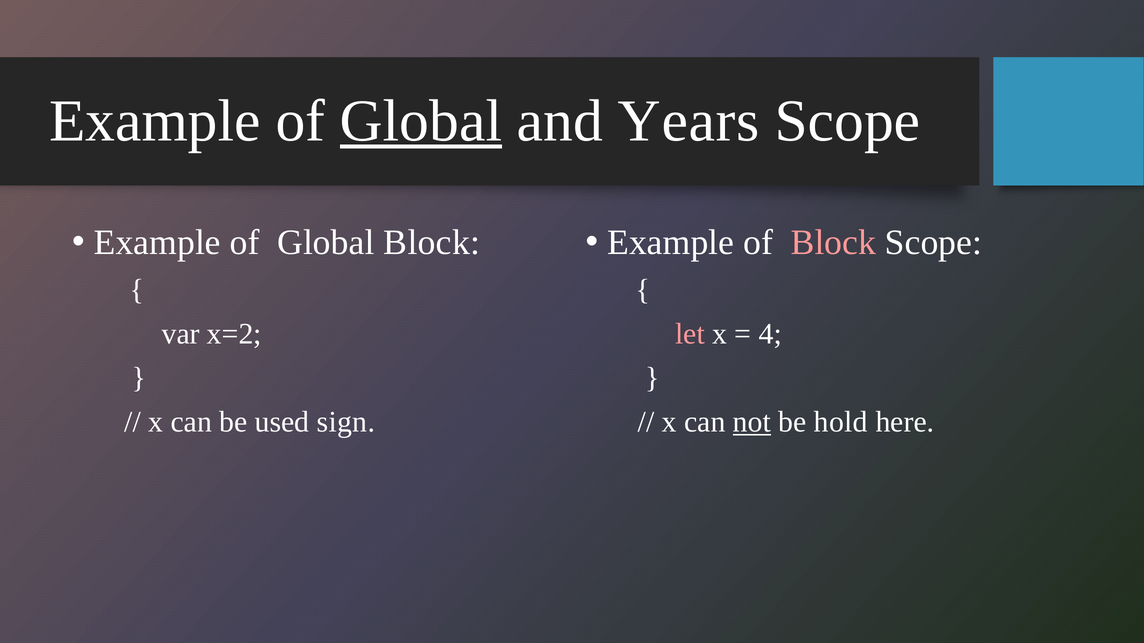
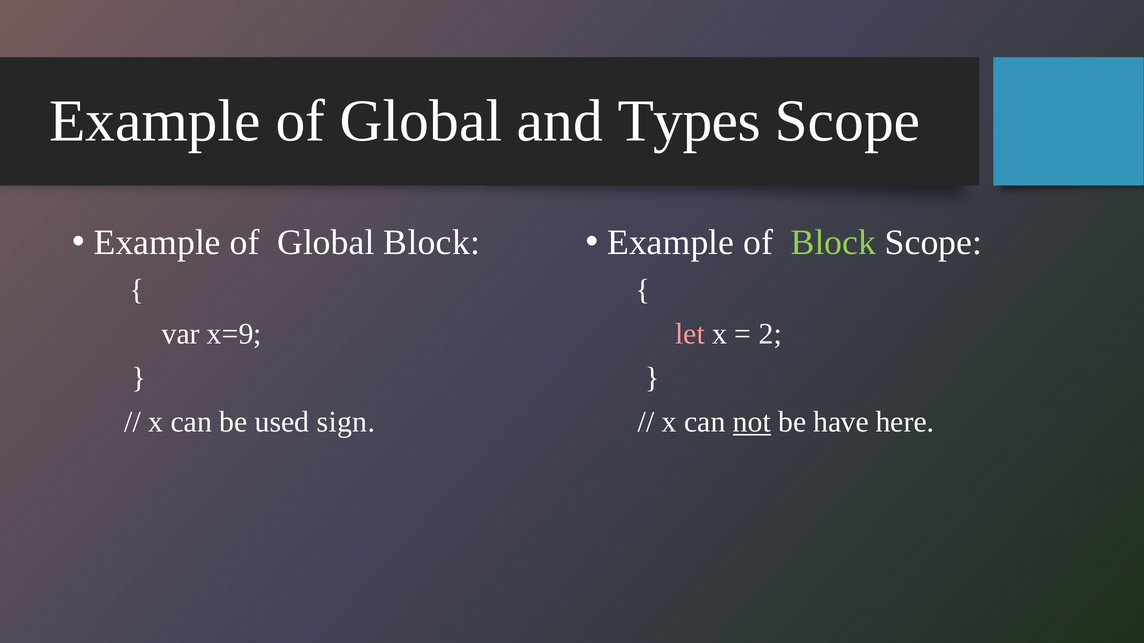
Global underline: present -> none (421, 121)
Years: Years -> Types (689, 121)
Block colour: pink -> light green (833, 243)
x=2: x=2 -> x=9 (234, 334)
4: 4 -> 2 (770, 334)
hold: hold -> have (841, 422)
